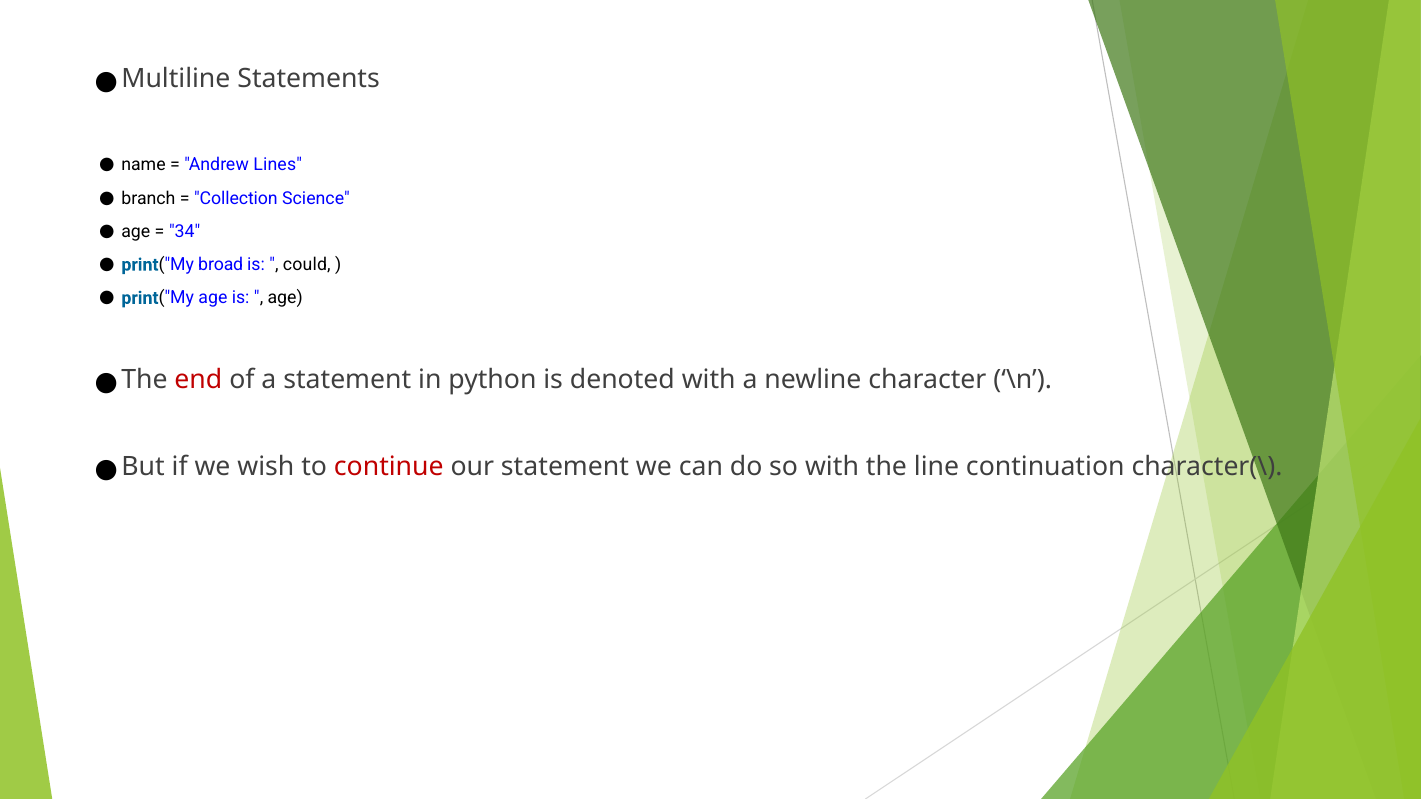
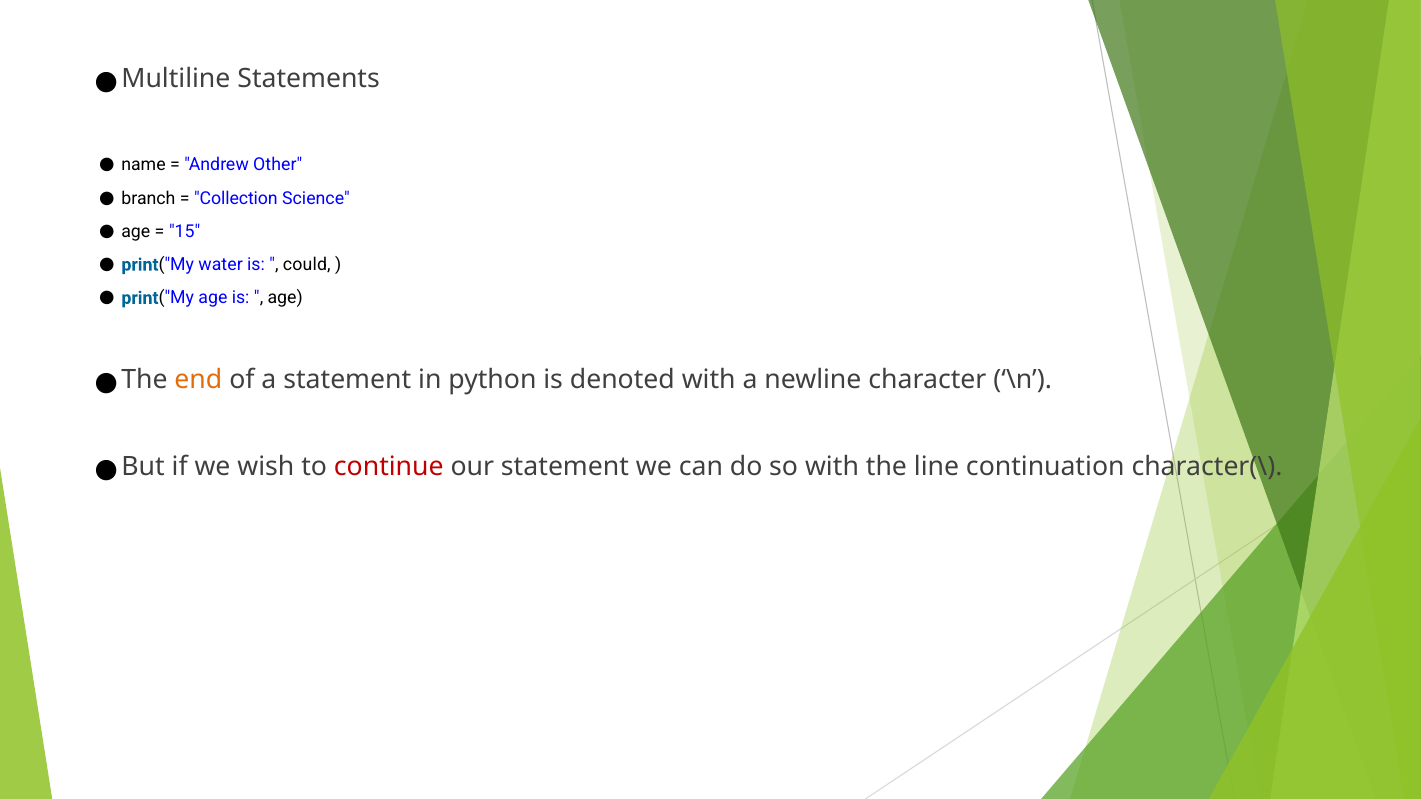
Lines: Lines -> Other (278, 165)
34: 34 -> 15 (185, 232)
broad: broad -> water (221, 265)
end colour: red -> orange (198, 380)
